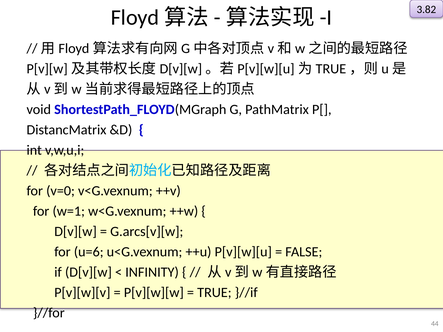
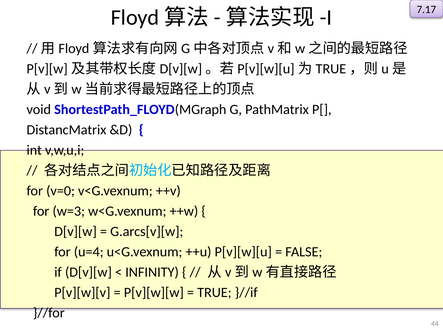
3.82: 3.82 -> 7.17 (426, 9)
w=1: w=1 -> w=3 (69, 211)
u=6: u=6 -> u=4 (89, 252)
